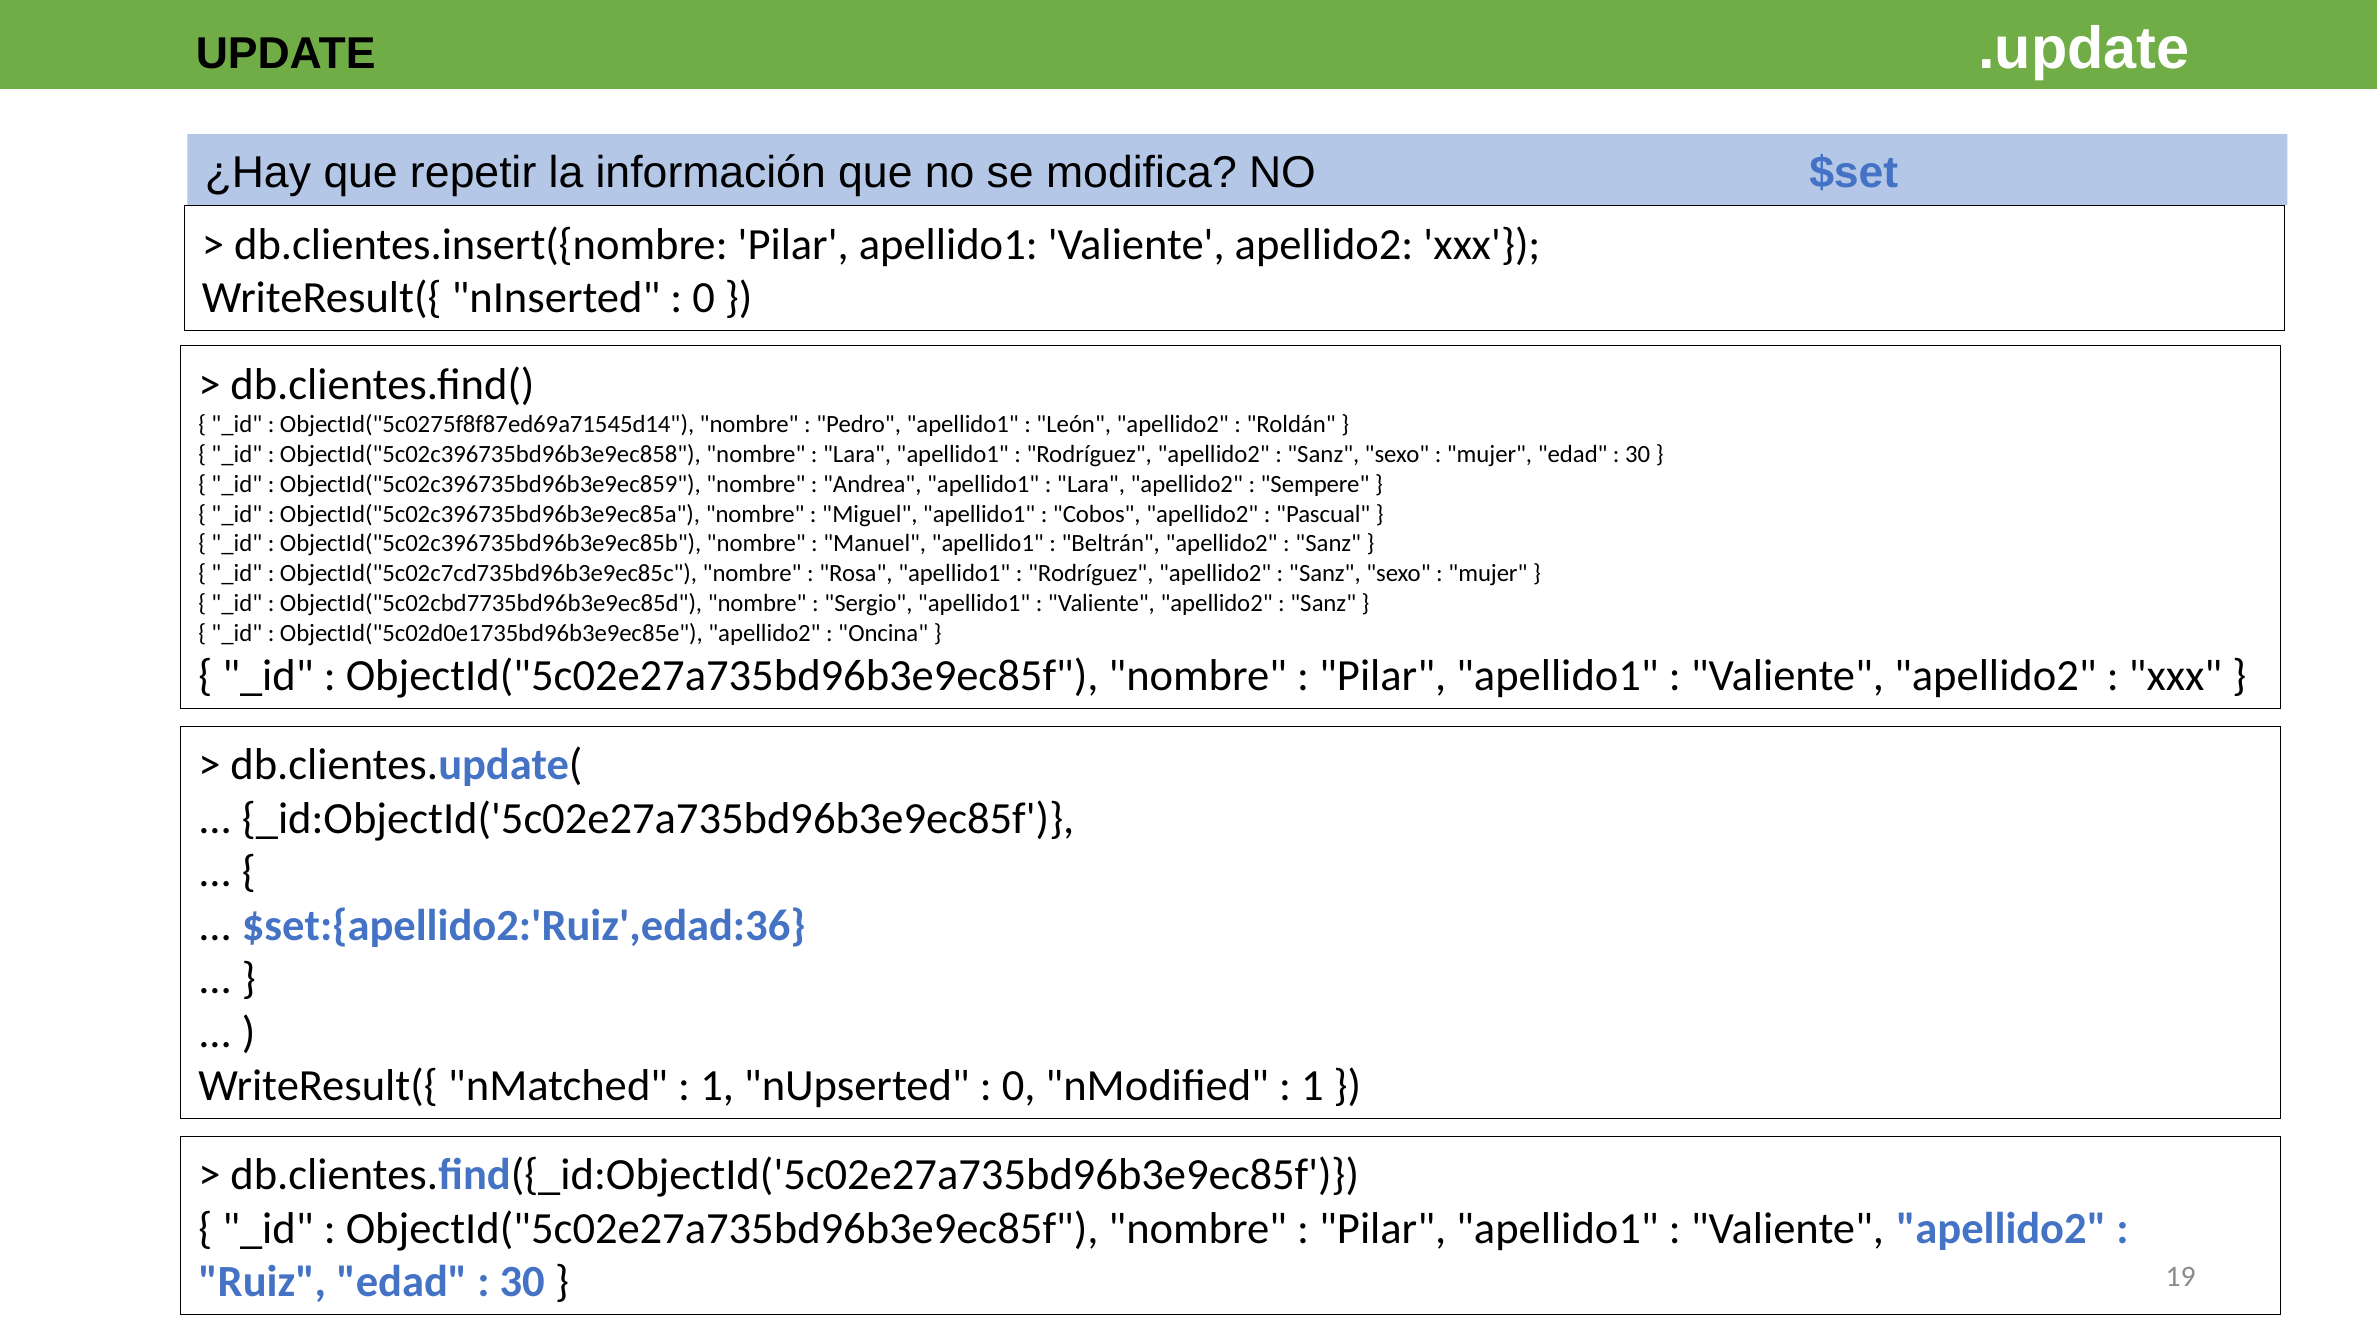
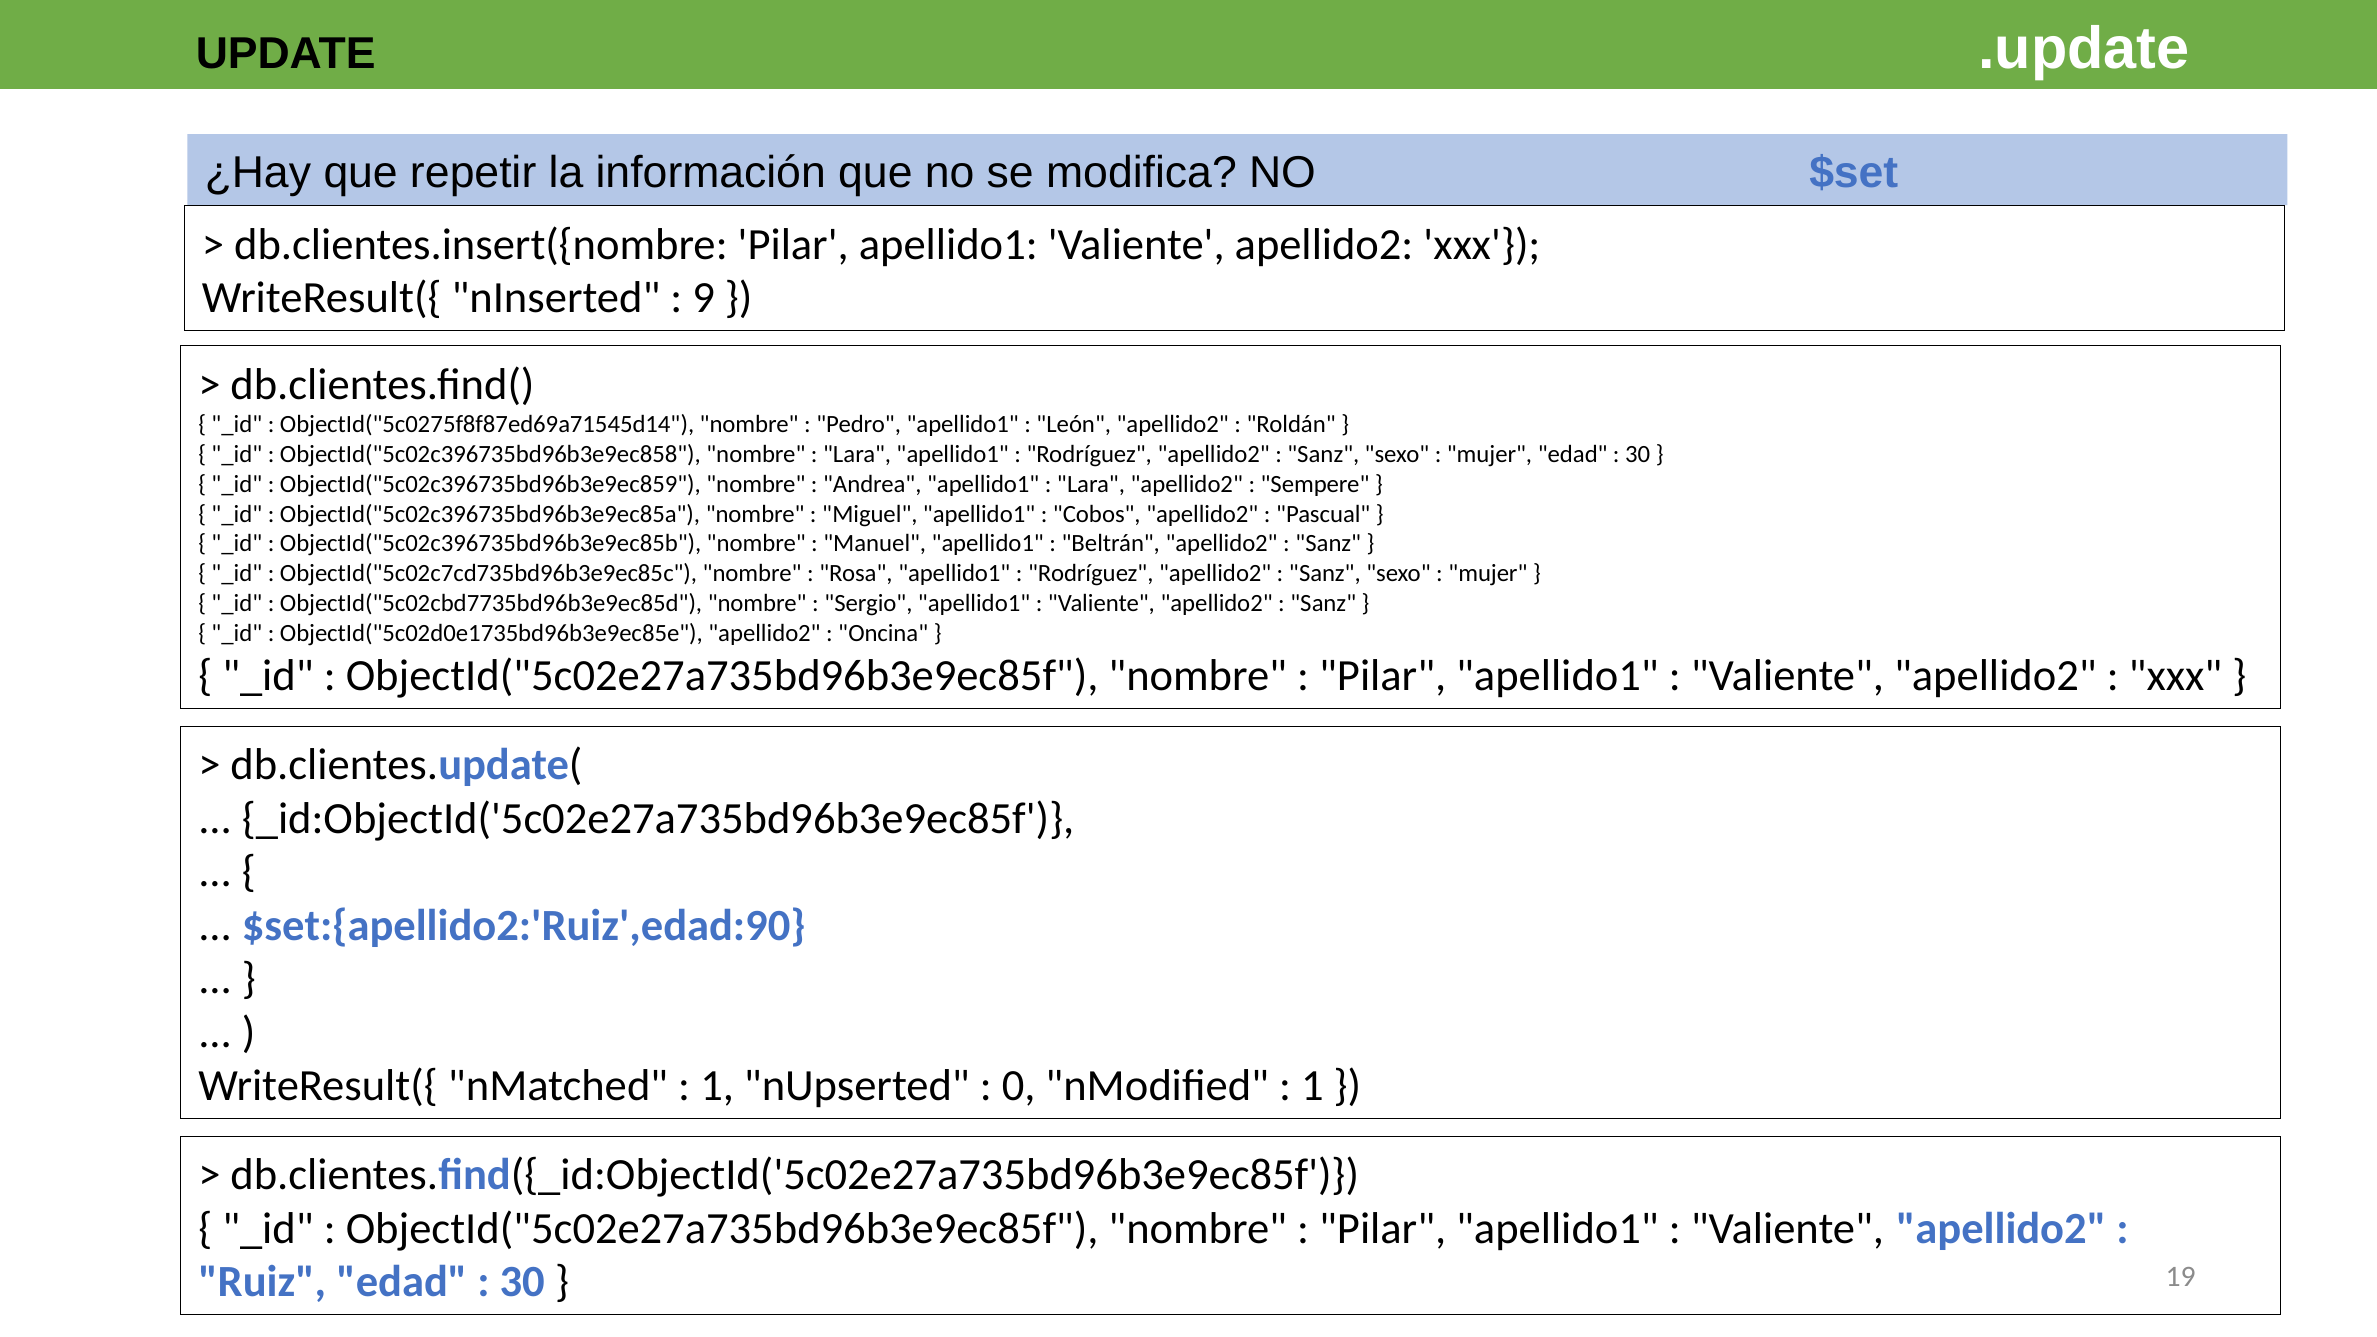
0: 0 -> 9 (704, 298)
$set:{apellido2:'Ruiz',edad:36: $set:{apellido2:'Ruiz',edad:36 -> $set:{apellido2:'Ruiz',edad:90 (524, 926)
